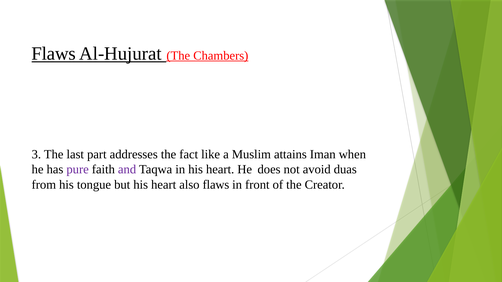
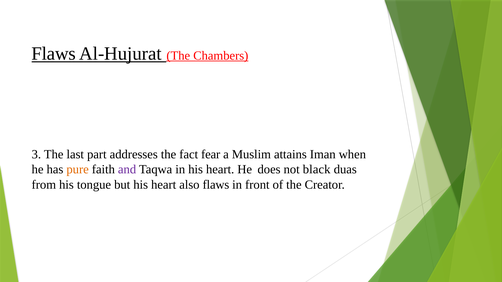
like: like -> fear (211, 155)
pure colour: purple -> orange (78, 170)
avoid: avoid -> black (317, 170)
